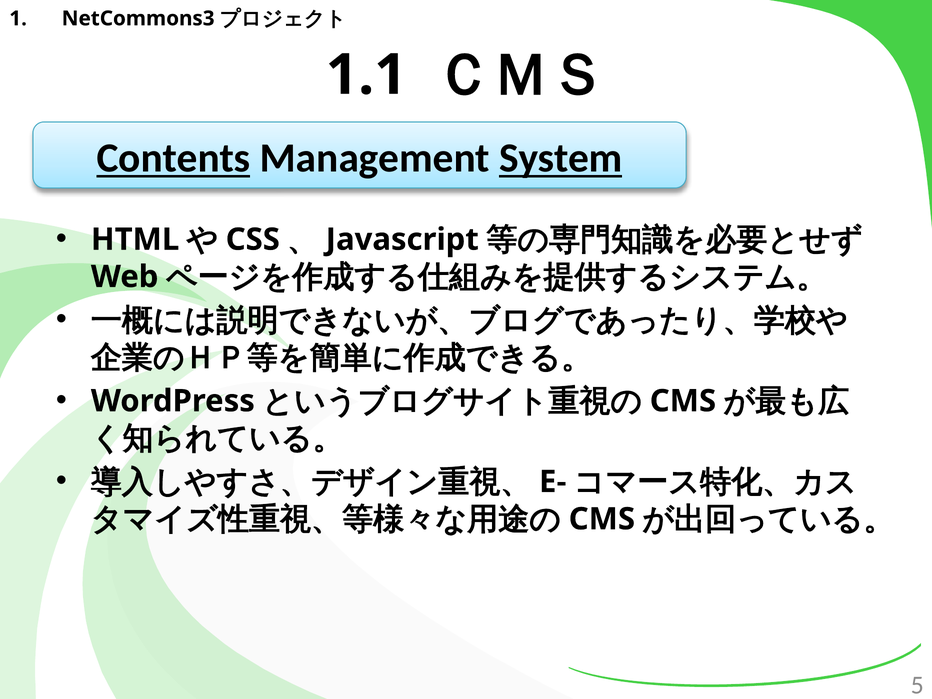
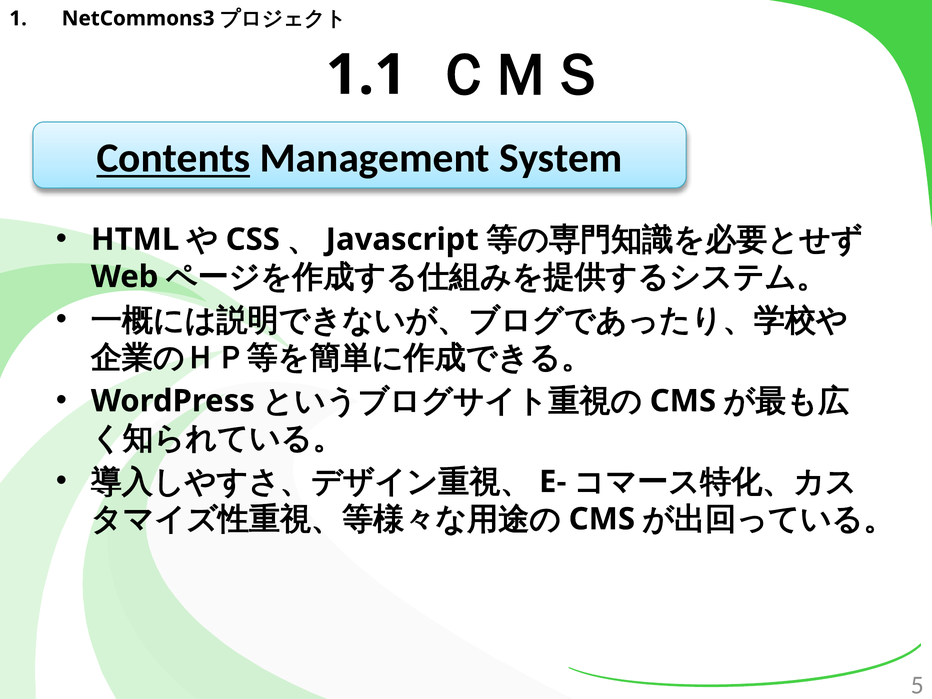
System underline: present -> none (561, 158)
